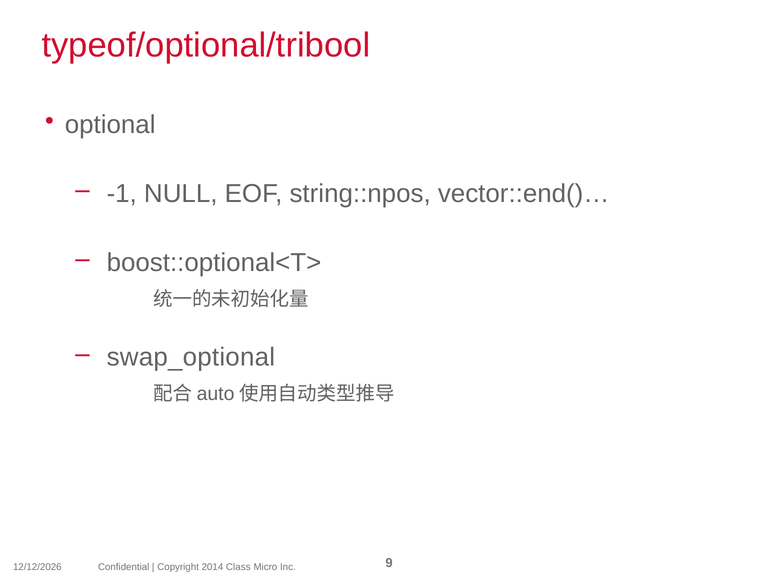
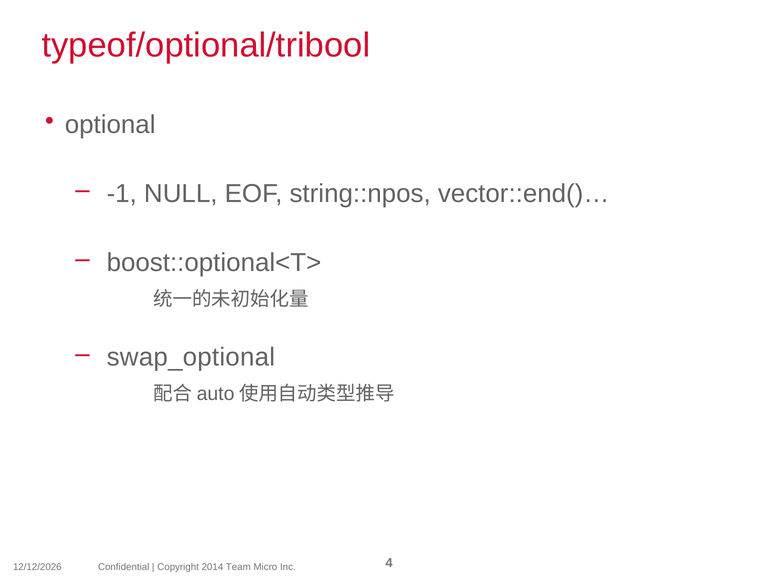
9: 9 -> 4 (389, 563)
Class: Class -> Team (238, 567)
